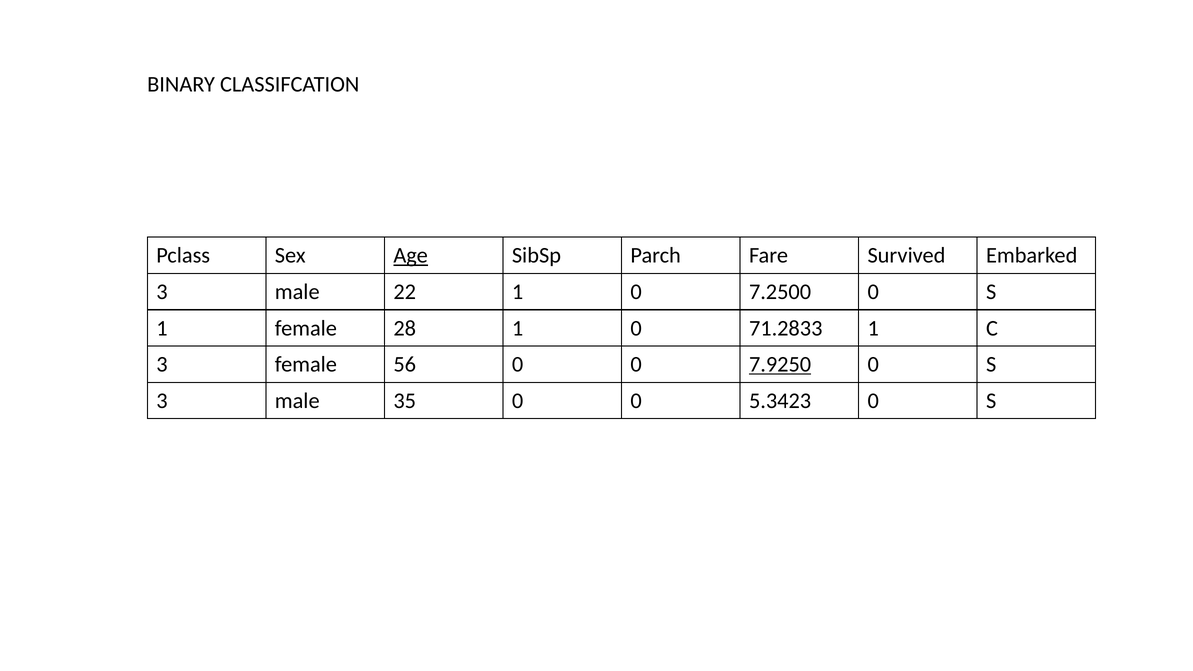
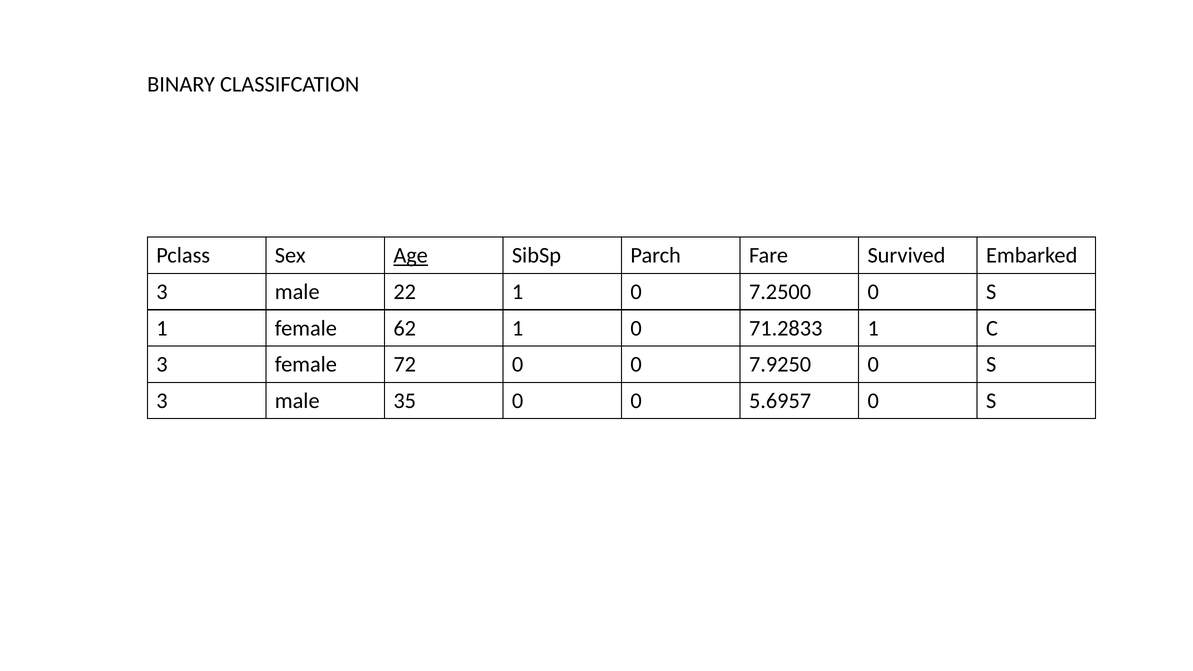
28: 28 -> 62 (405, 328)
56: 56 -> 72 (405, 364)
7.9250 underline: present -> none (780, 364)
5.3423: 5.3423 -> 5.6957 (780, 401)
